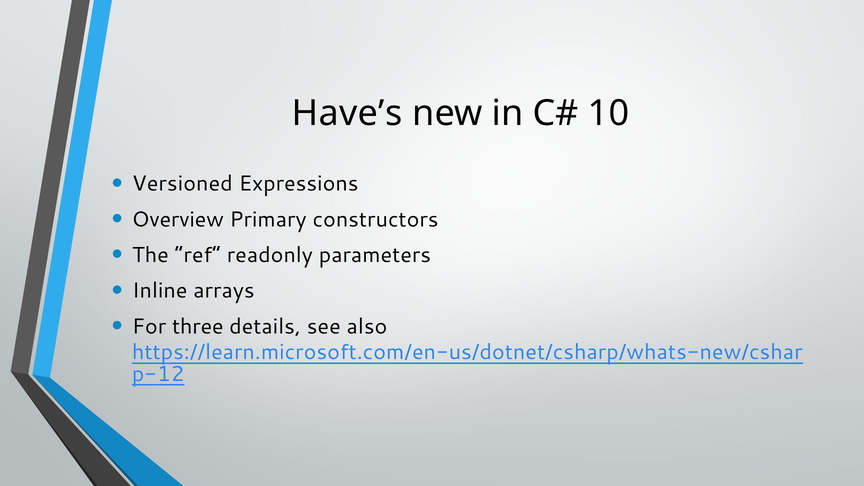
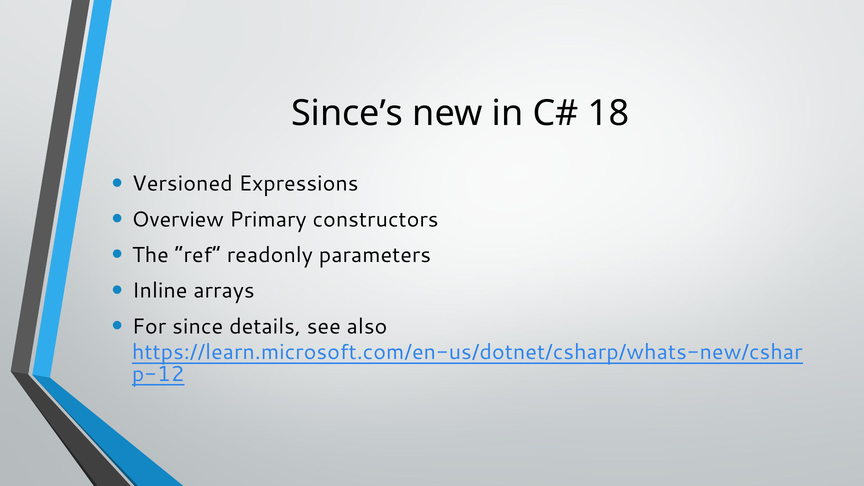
Have’s: Have’s -> Since’s (347, 113)
10: 10 -> 18 (609, 113)
three: three -> since (198, 326)
